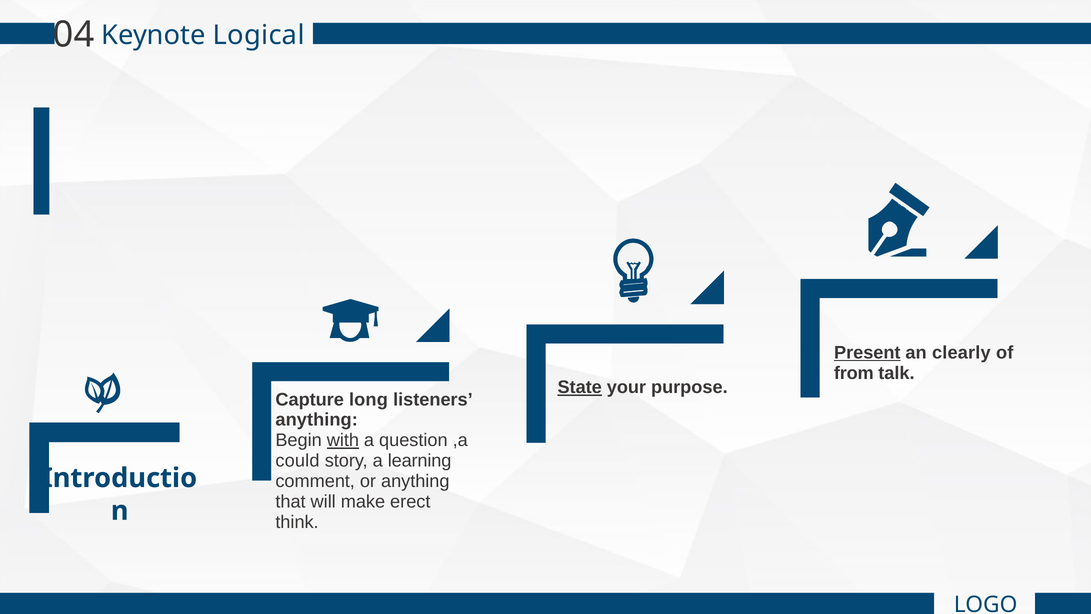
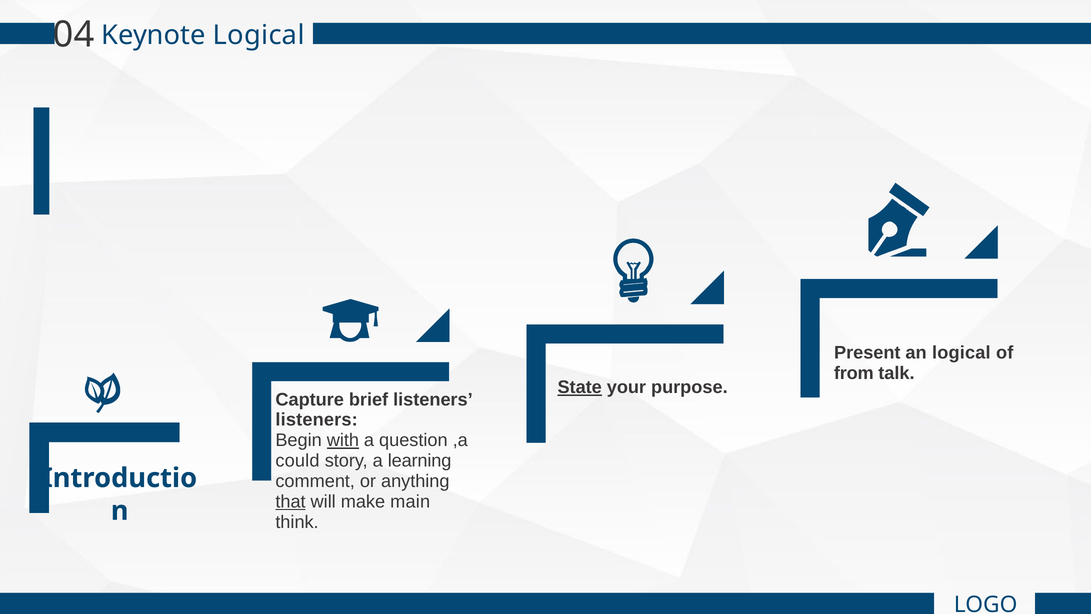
Present underline: present -> none (867, 353)
an clearly: clearly -> logical (961, 353)
long: long -> brief (369, 399)
anything: anything -> listeners (317, 420)
that underline: none -> present (291, 502)
erect: erect -> main (410, 502)
